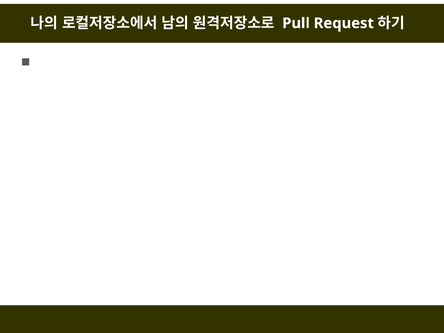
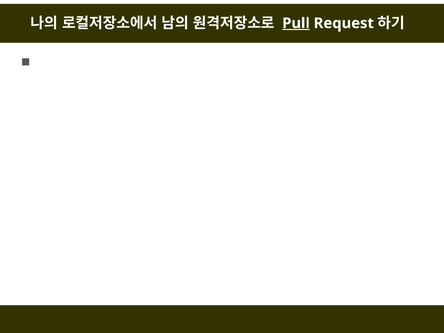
Pull underline: none -> present (296, 23)
